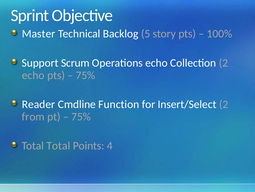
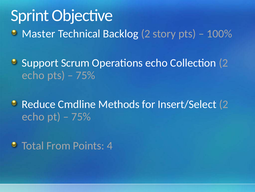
Backlog 5: 5 -> 2 (146, 34)
Reader: Reader -> Reduce (39, 104)
Function: Function -> Methods (119, 104)
from: from -> echo (33, 116)
Total Total: Total -> From (58, 145)
